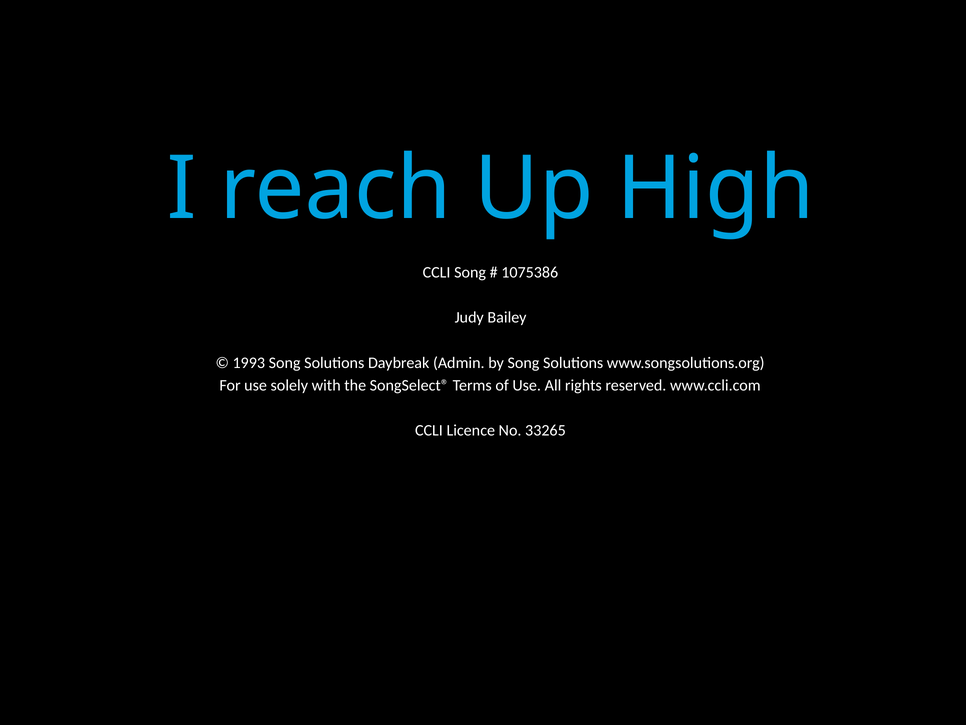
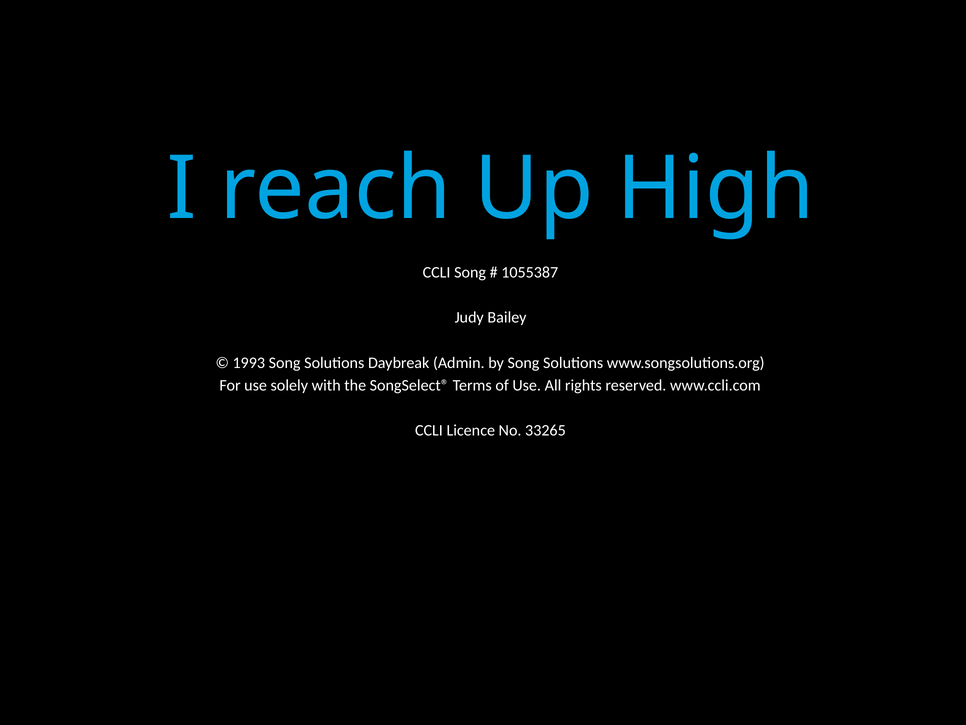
1075386: 1075386 -> 1055387 (530, 272)
